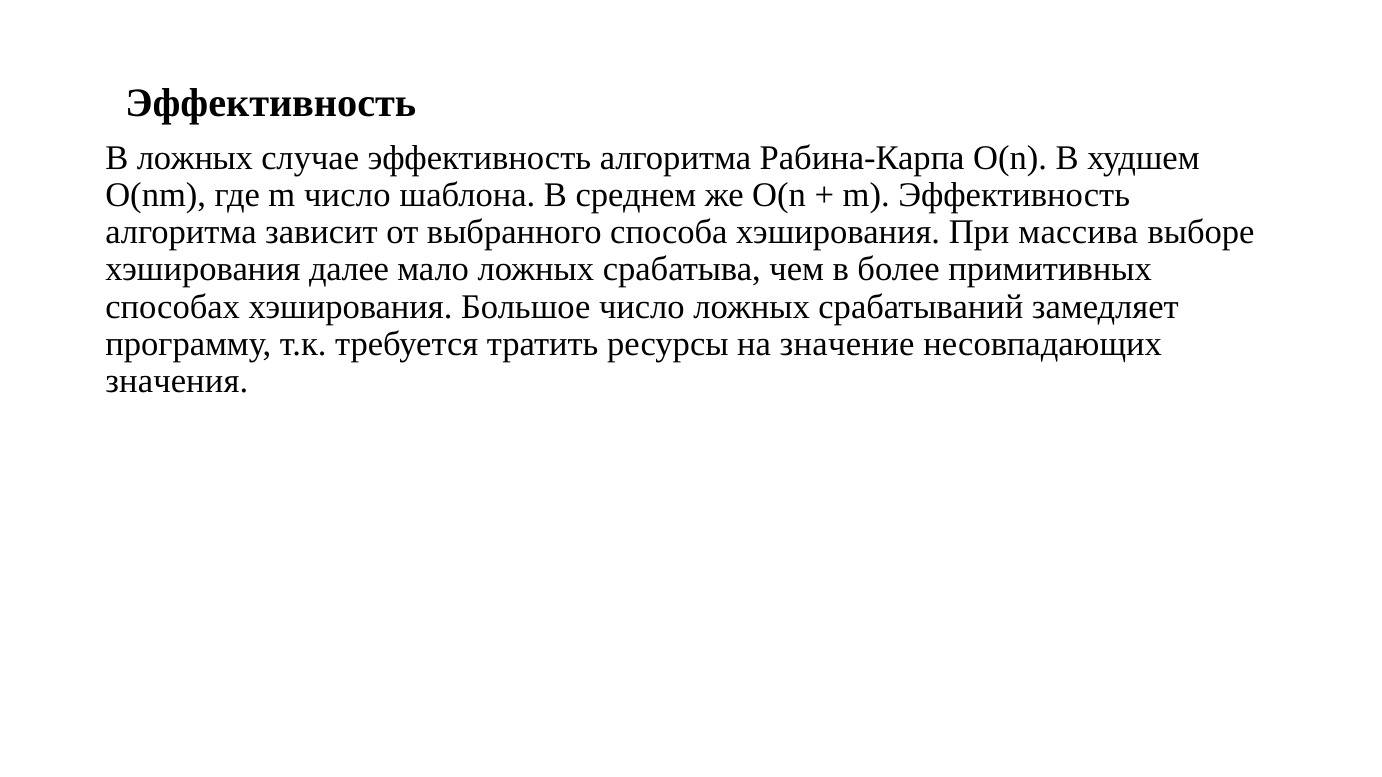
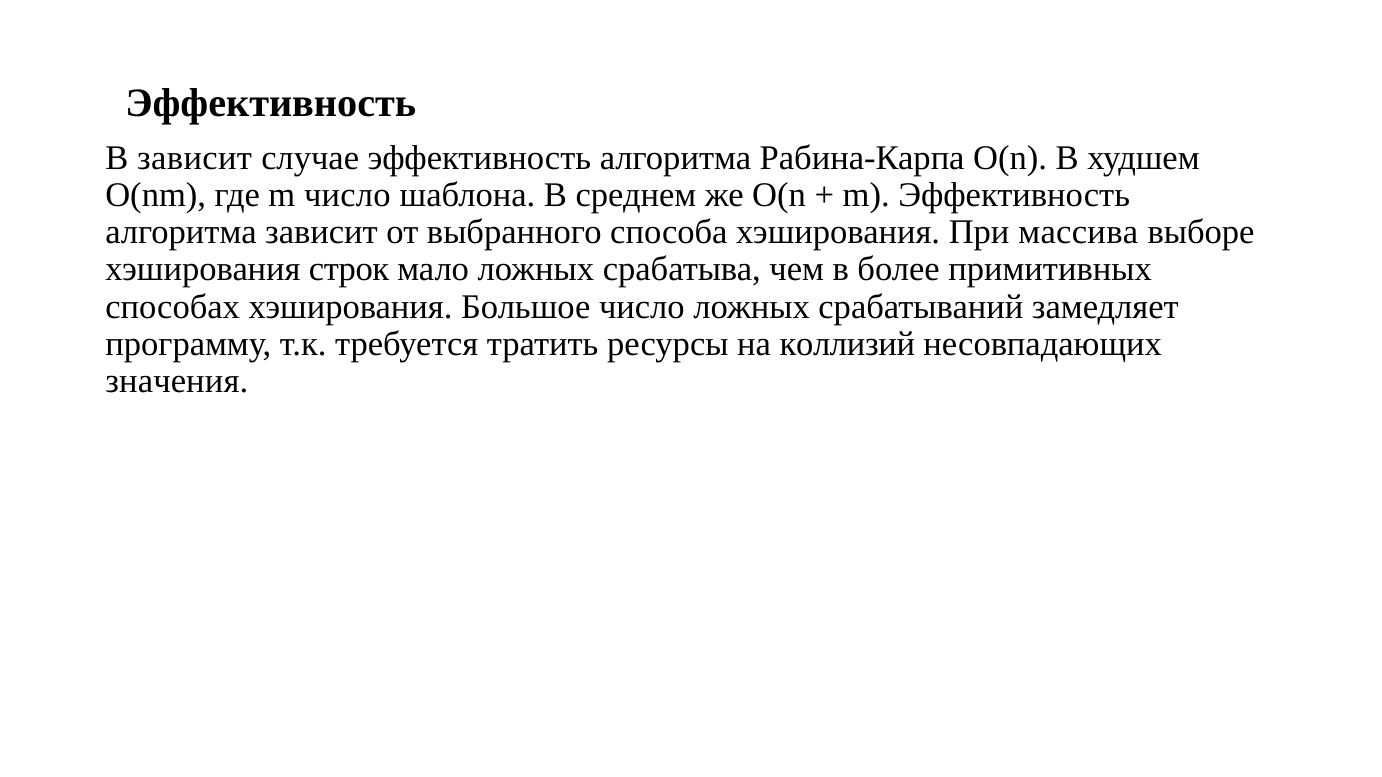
В ложных: ложных -> зависит (195, 158)
далее: далее -> строк (349, 270)
значение: значение -> коллизий (847, 344)
